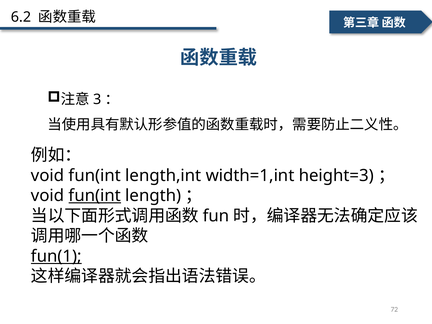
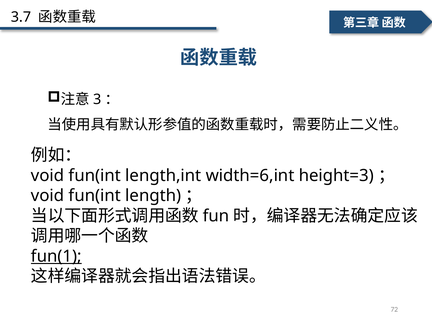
6.2: 6.2 -> 3.7 (21, 17)
width=1,int: width=1,int -> width=6,int (250, 176)
fun(int underline: present -> none (95, 196)
